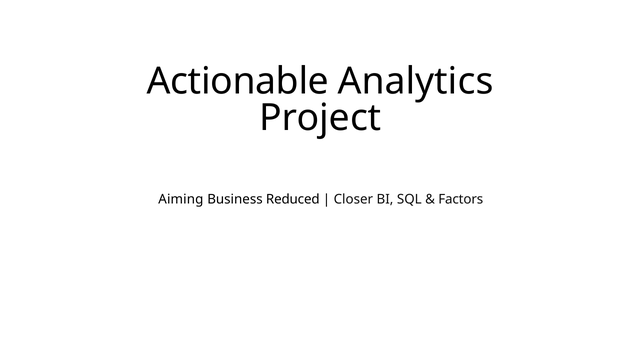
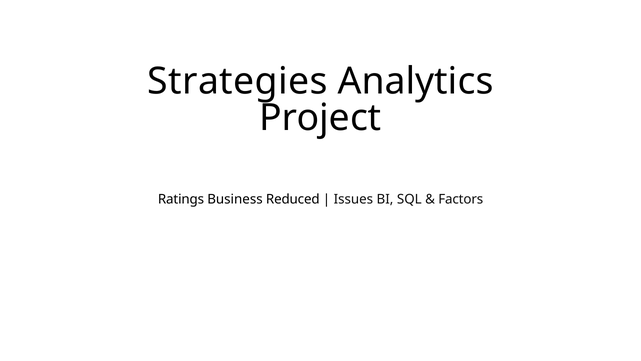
Actionable: Actionable -> Strategies (237, 81)
Aiming: Aiming -> Ratings (181, 199)
Closer: Closer -> Issues (353, 199)
